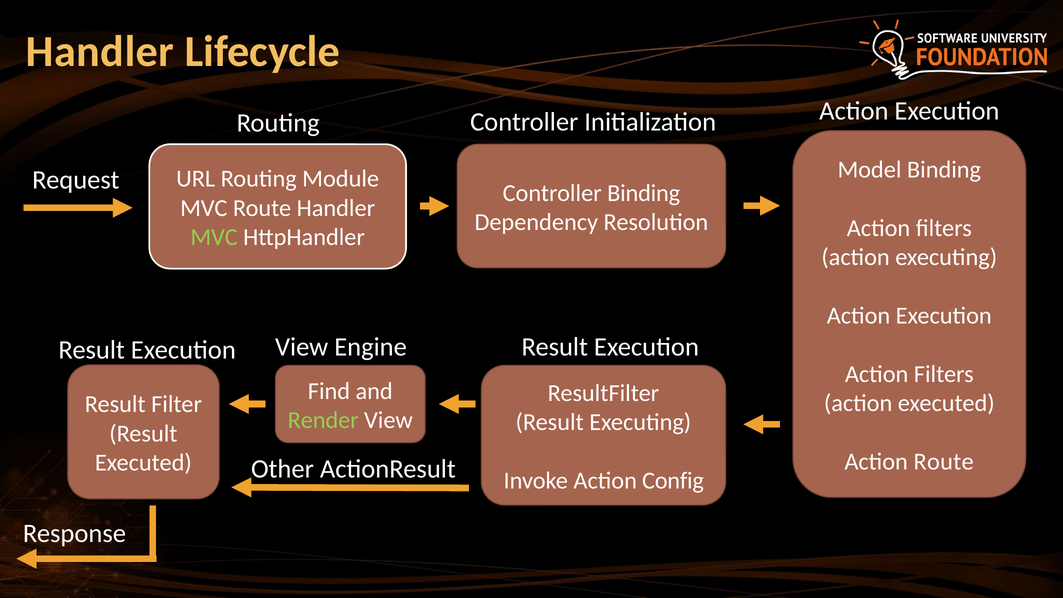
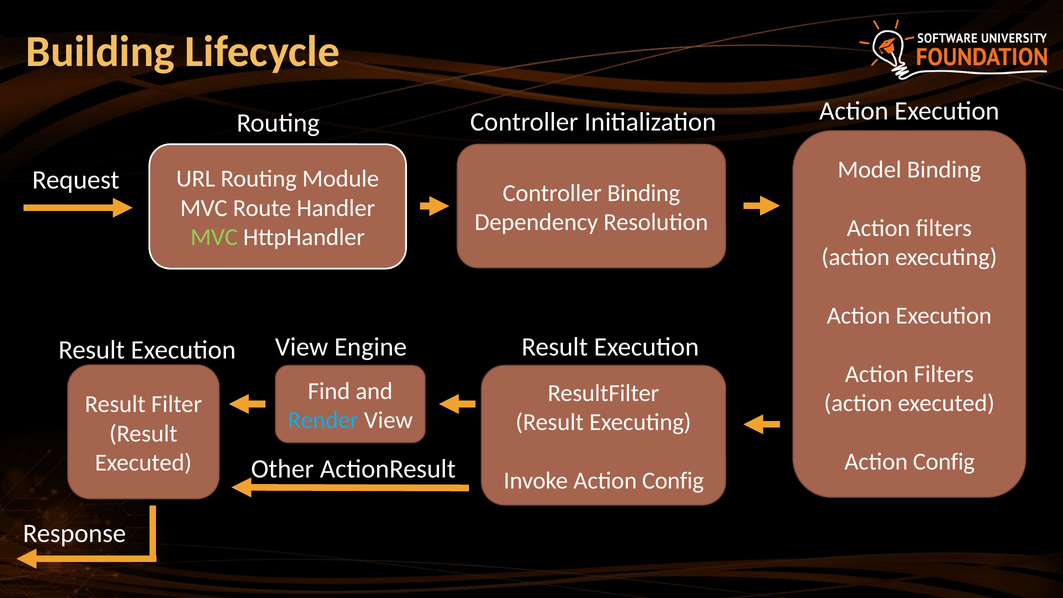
Handler: Handler -> Building (100, 52)
Render colour: light green -> light blue (323, 420)
Route: Route -> Config (944, 462)
